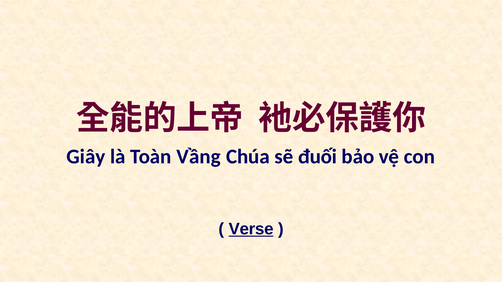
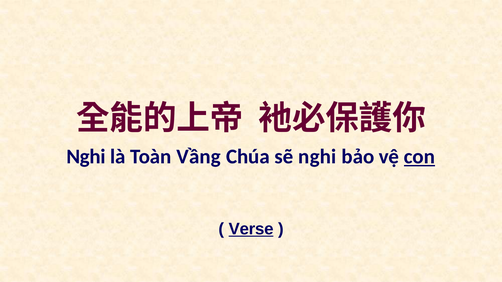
Giây: Giây -> Nghi (86, 157)
sẽ đuối: đuối -> nghi (317, 157)
con underline: none -> present (419, 157)
